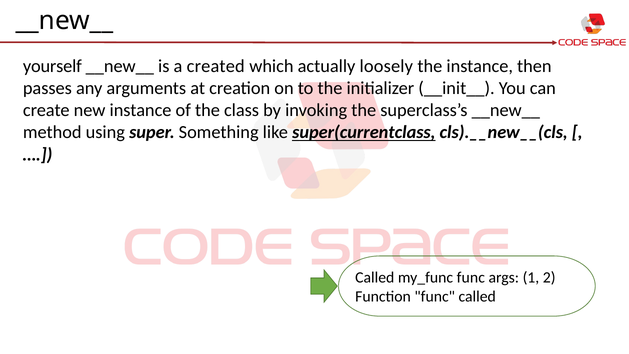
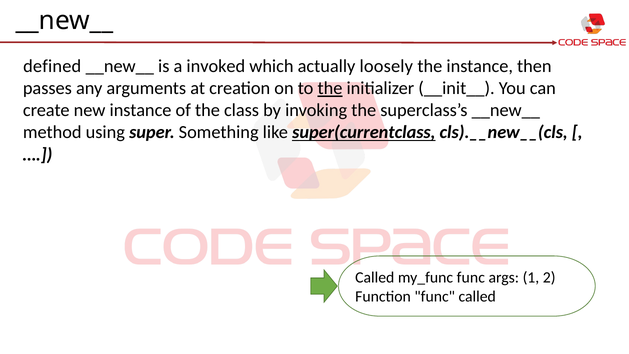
yourself: yourself -> defined (52, 66)
created: created -> invoked (216, 66)
the underline: none -> present (330, 88)
